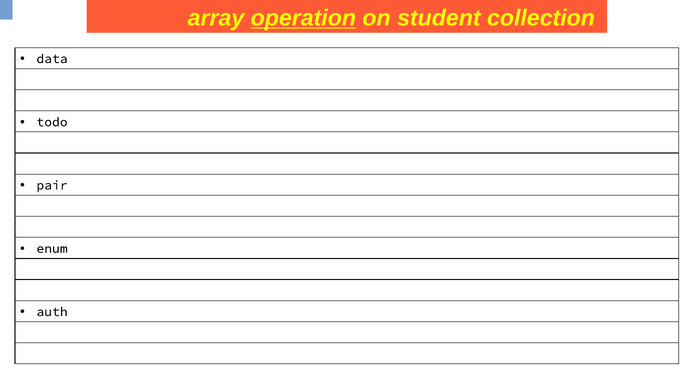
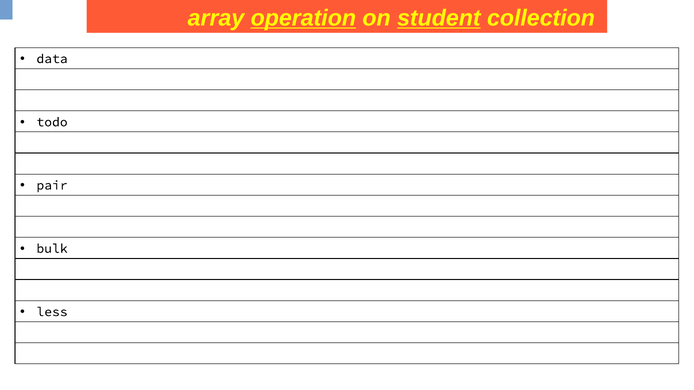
student underline: none -> present (439, 18)
enum: enum -> bulk (52, 249)
auth: auth -> less (52, 312)
